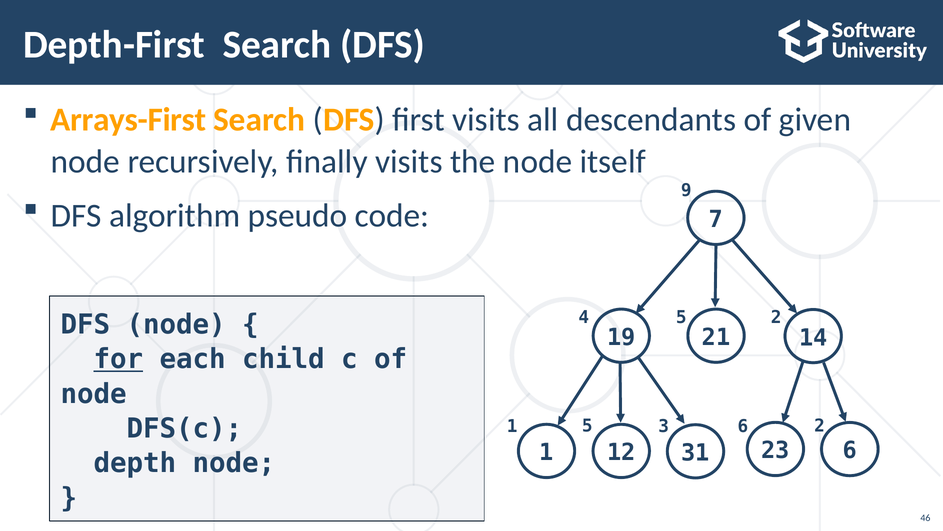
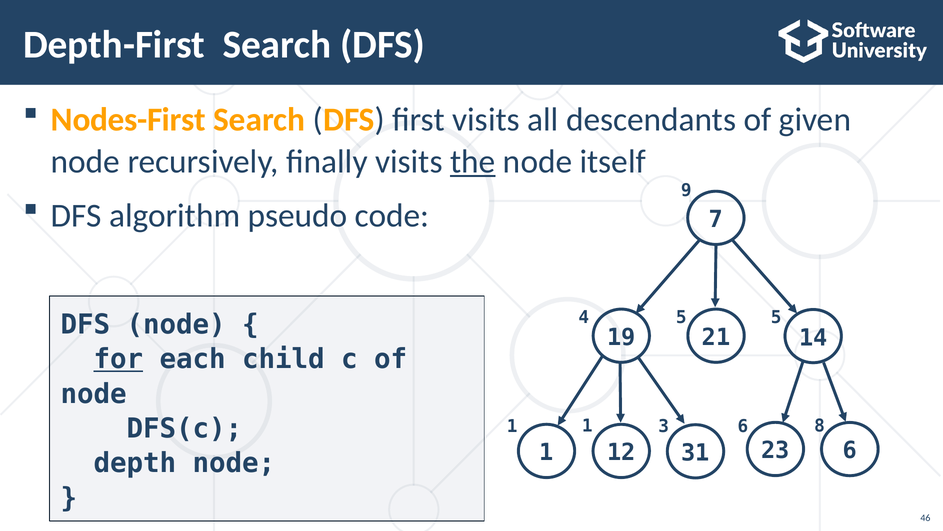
Arrays-First: Arrays-First -> Nodes-First (128, 120)
the underline: none -> present (473, 162)
5 2: 2 -> 5 (776, 317)
1 5: 5 -> 1 (587, 426)
6 2: 2 -> 8 (819, 426)
